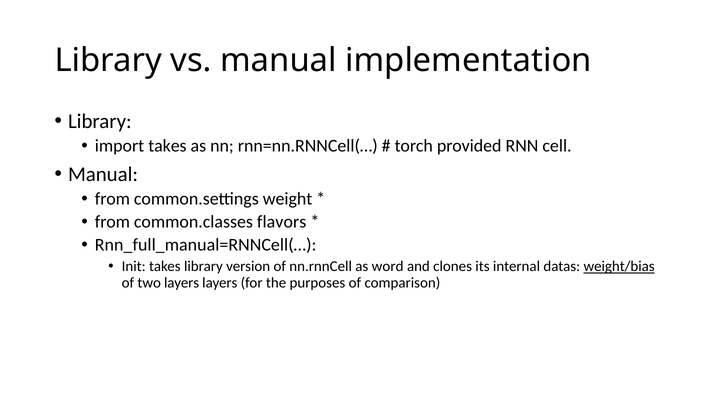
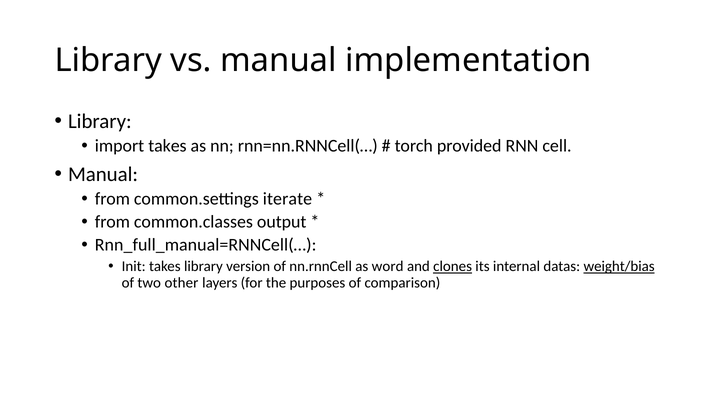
weight: weight -> iterate (287, 199)
flavors: flavors -> output (282, 222)
clones underline: none -> present (453, 266)
two layers: layers -> other (181, 282)
